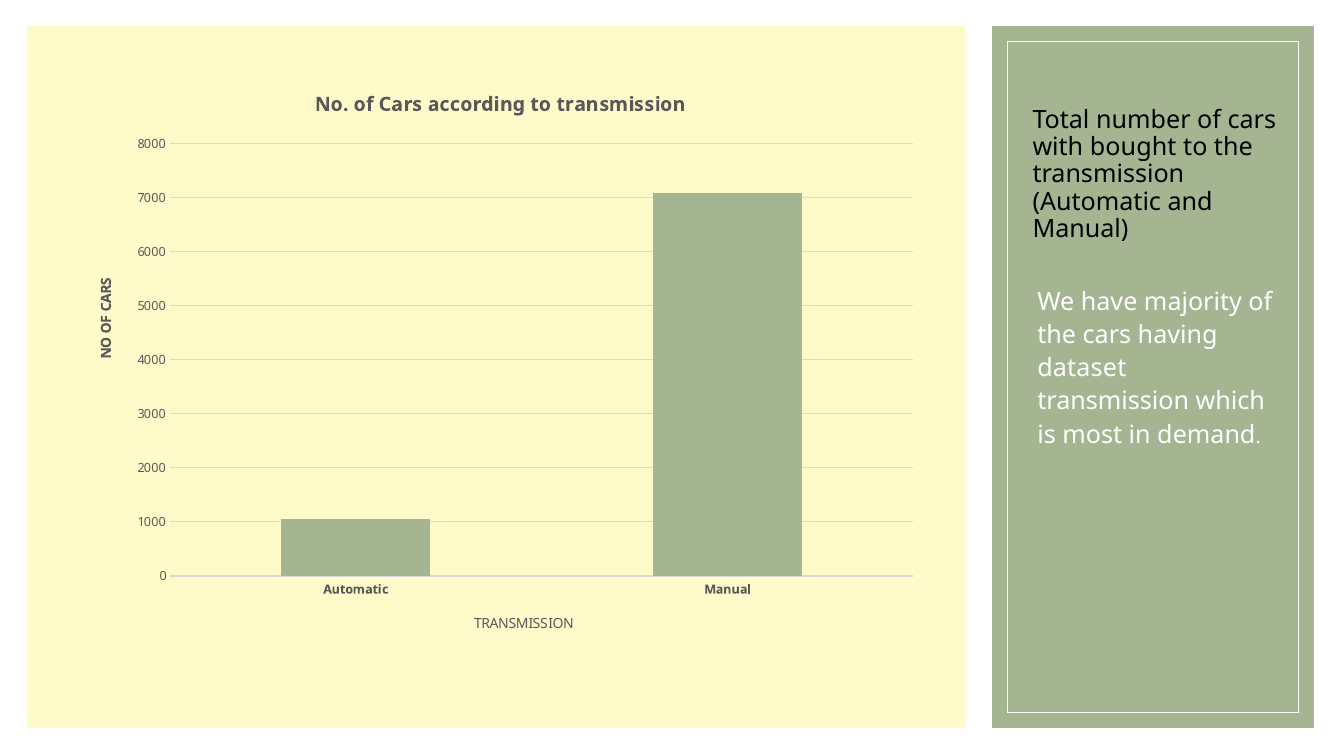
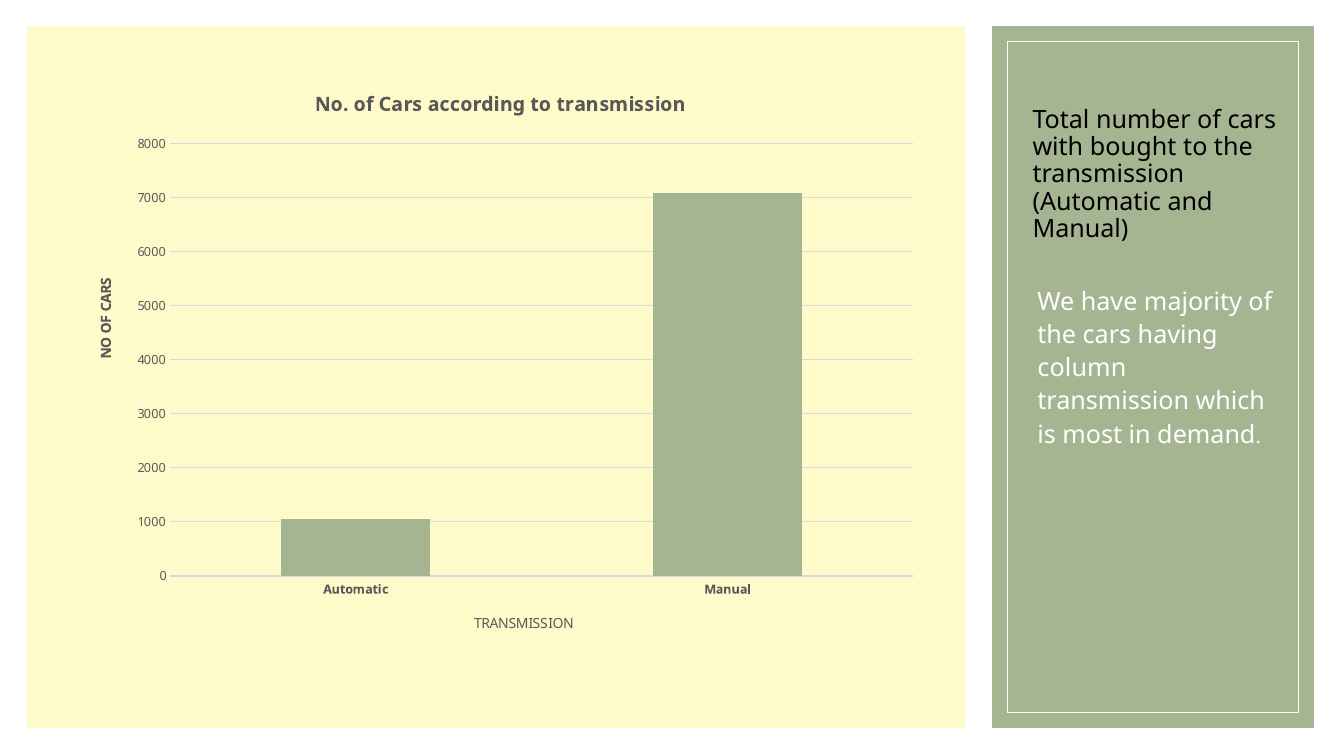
dataset: dataset -> column (1082, 369)
